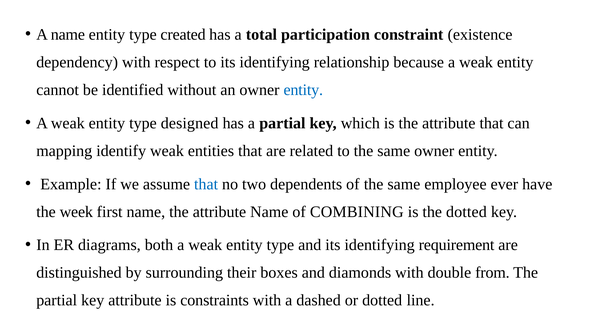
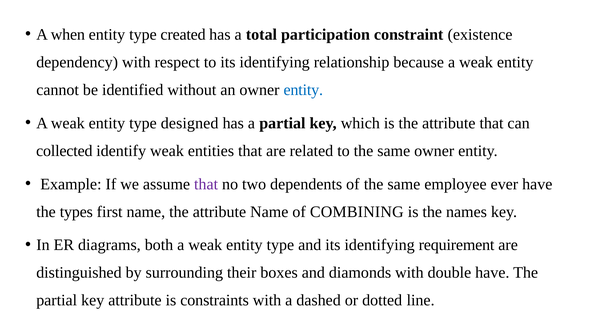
A name: name -> when (68, 34)
mapping: mapping -> collected (64, 151)
that colour: blue -> purple (206, 184)
week: week -> types (76, 211)
the dotted: dotted -> names (466, 211)
double from: from -> have (492, 272)
